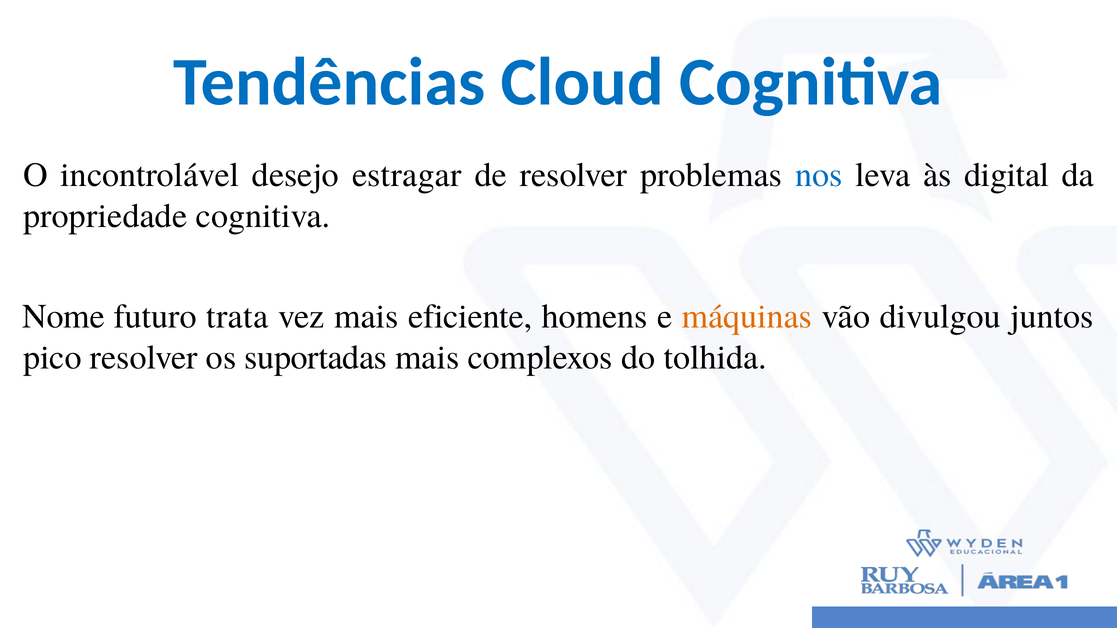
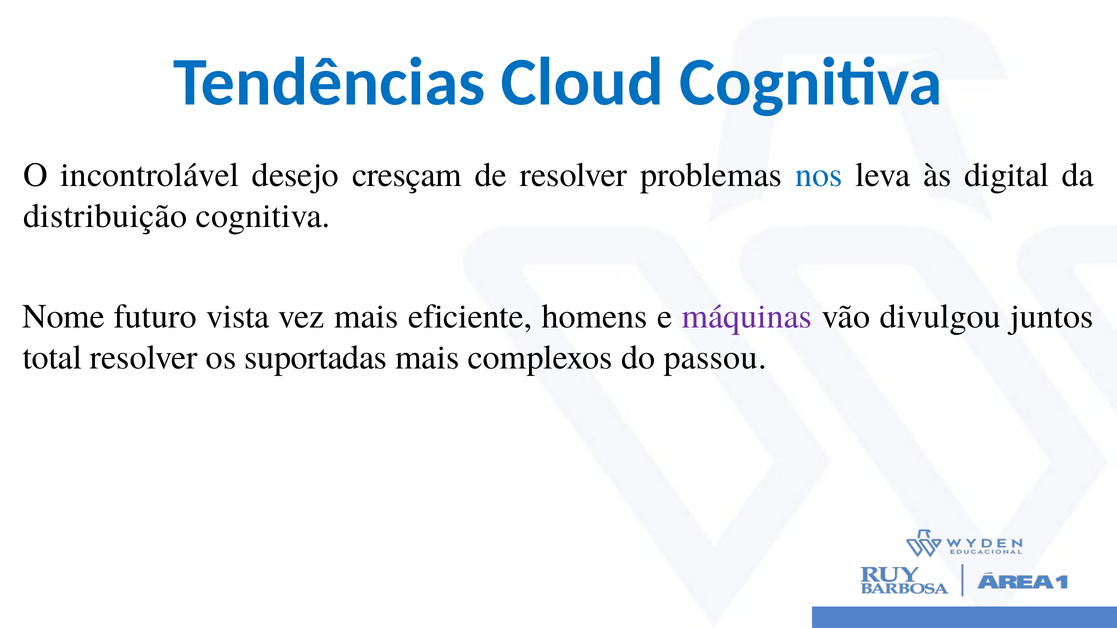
estragar: estragar -> cresçam (407, 175)
propriedade: propriedade -> distribuição (105, 216)
trata: trata -> vista (238, 317)
máquinas colour: orange -> purple (747, 317)
pico: pico -> total (52, 357)
tolhida: tolhida -> passou (715, 357)
